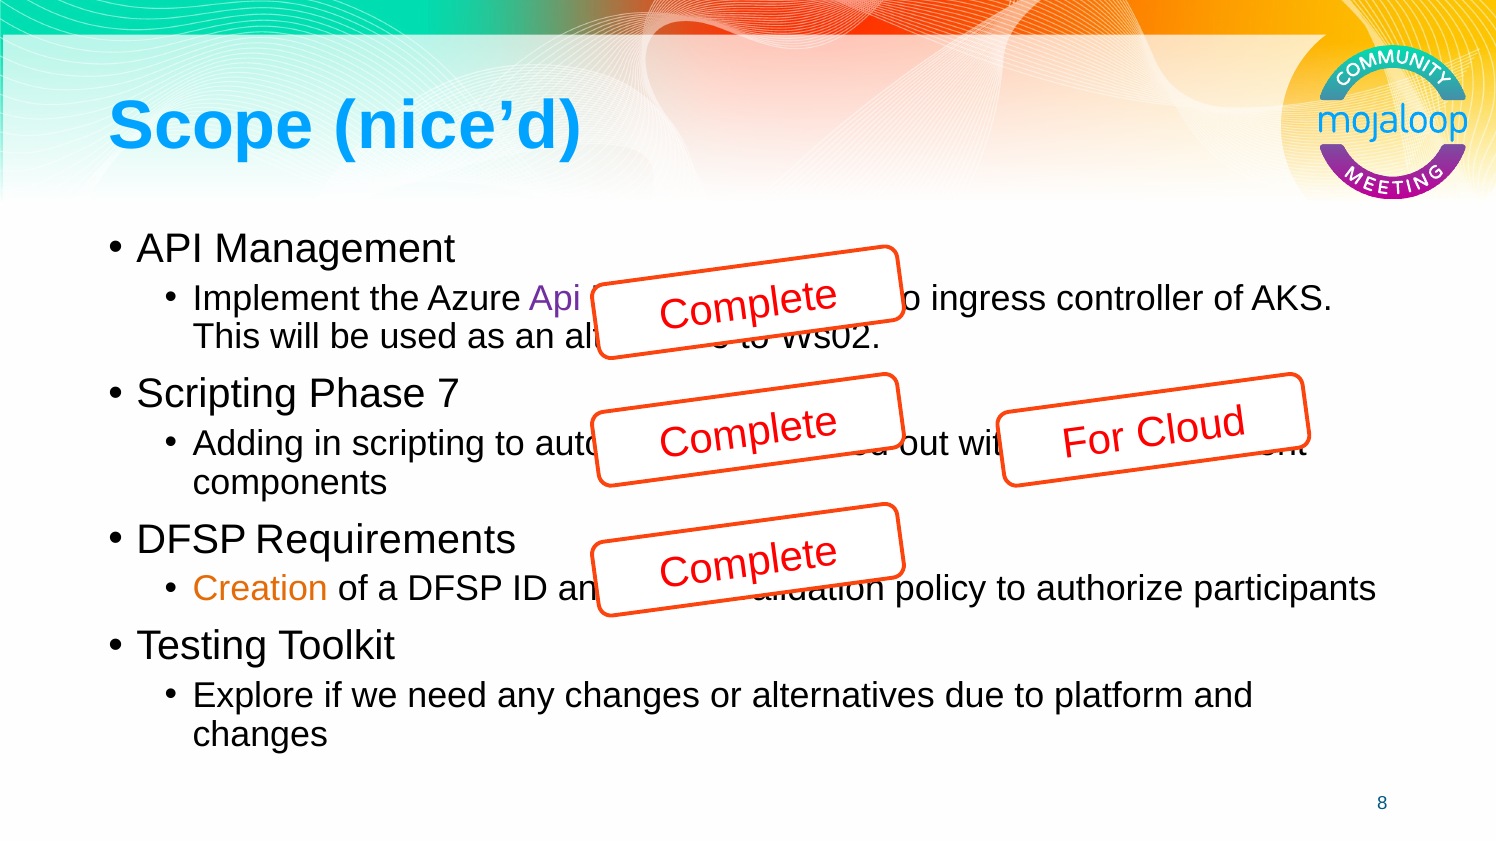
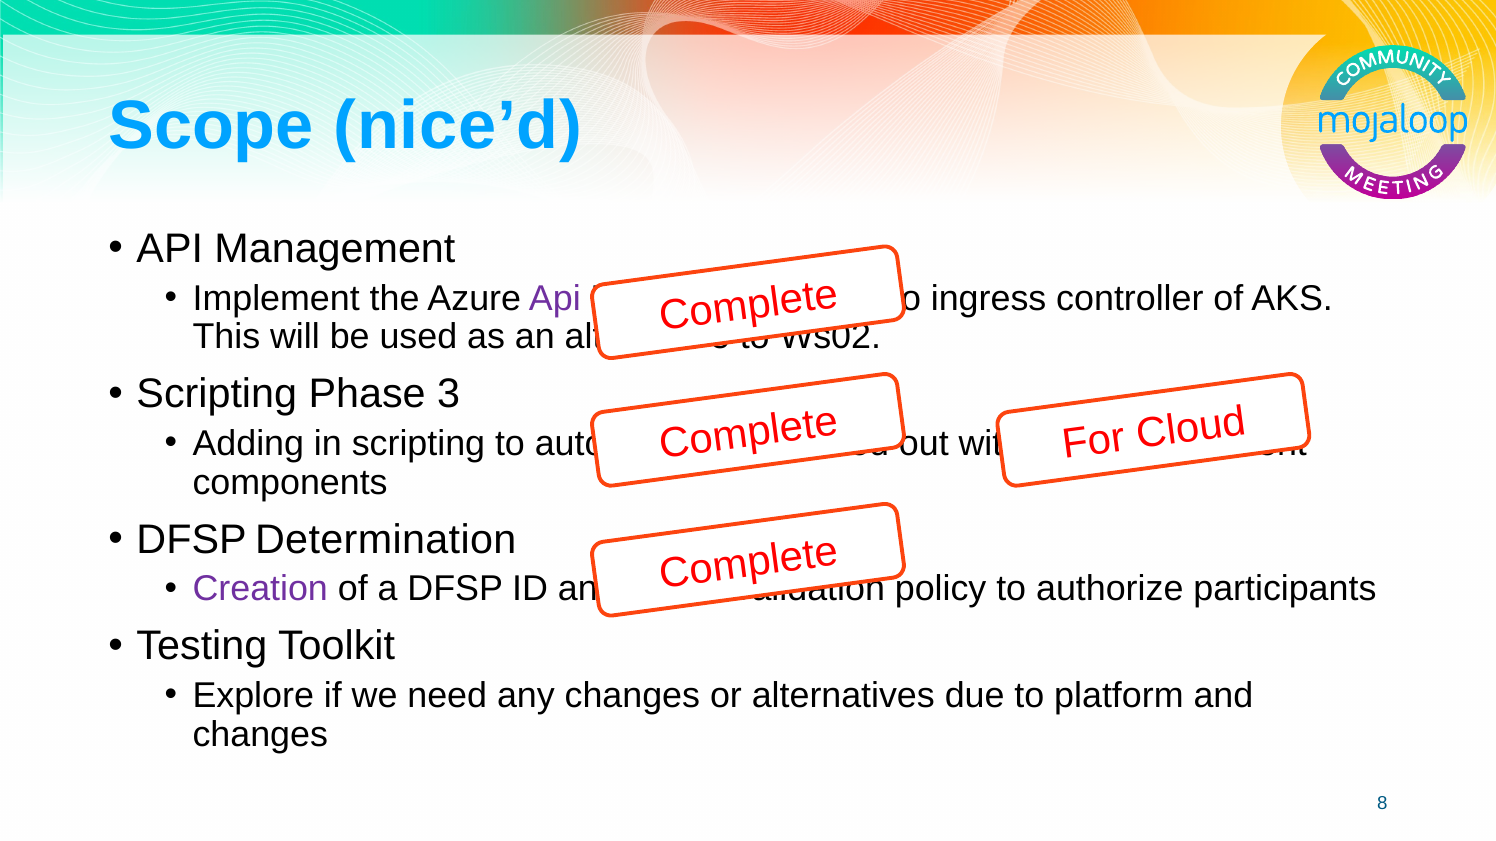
7: 7 -> 3 (449, 394)
Requirements: Requirements -> Determination (386, 540)
Creation colour: orange -> purple (260, 589)
